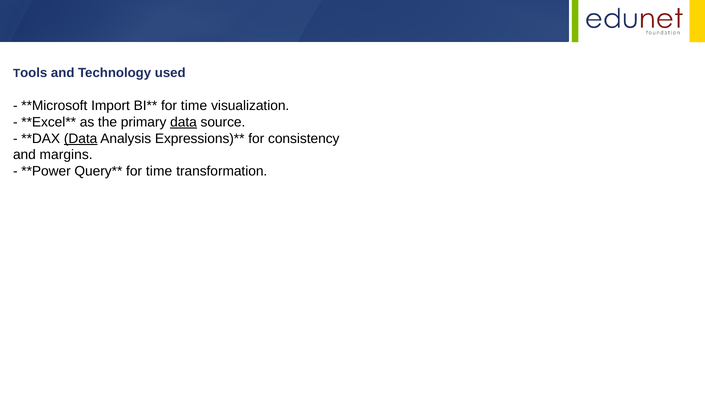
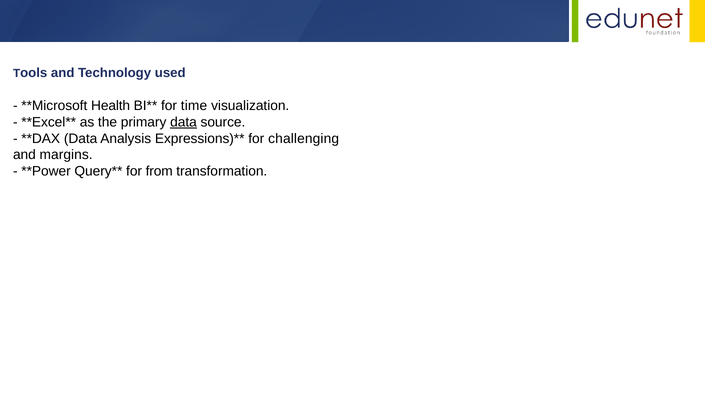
Import: Import -> Health (111, 106)
Data underline: present -> none (81, 139)
consistency: consistency -> challenging (304, 139)
time: time -> from (159, 172)
